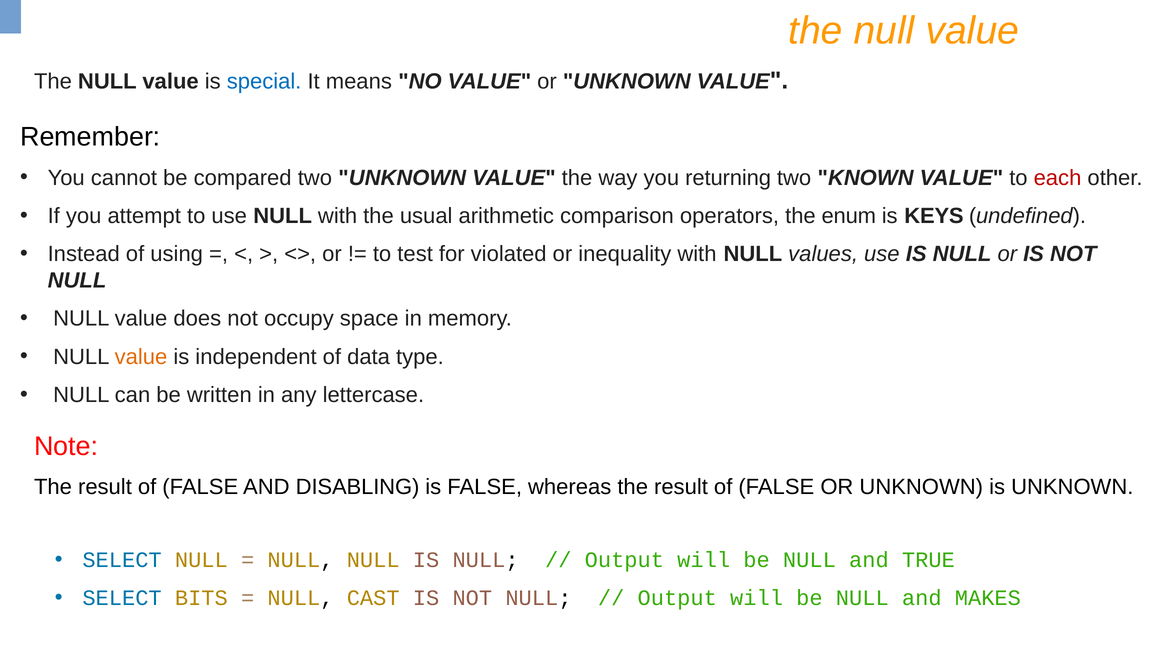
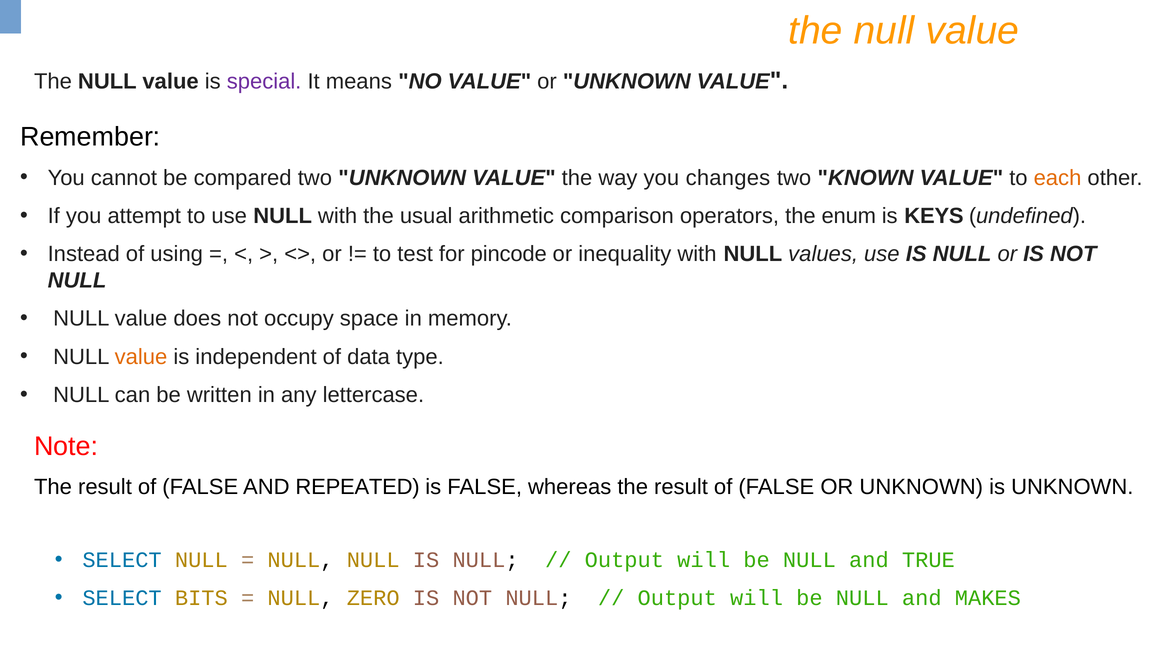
special colour: blue -> purple (264, 82)
returning: returning -> changes (728, 178)
each colour: red -> orange (1058, 178)
violated: violated -> pincode (509, 254)
DISABLING: DISABLING -> REPEATED (358, 487)
CAST: CAST -> ZERO (373, 598)
